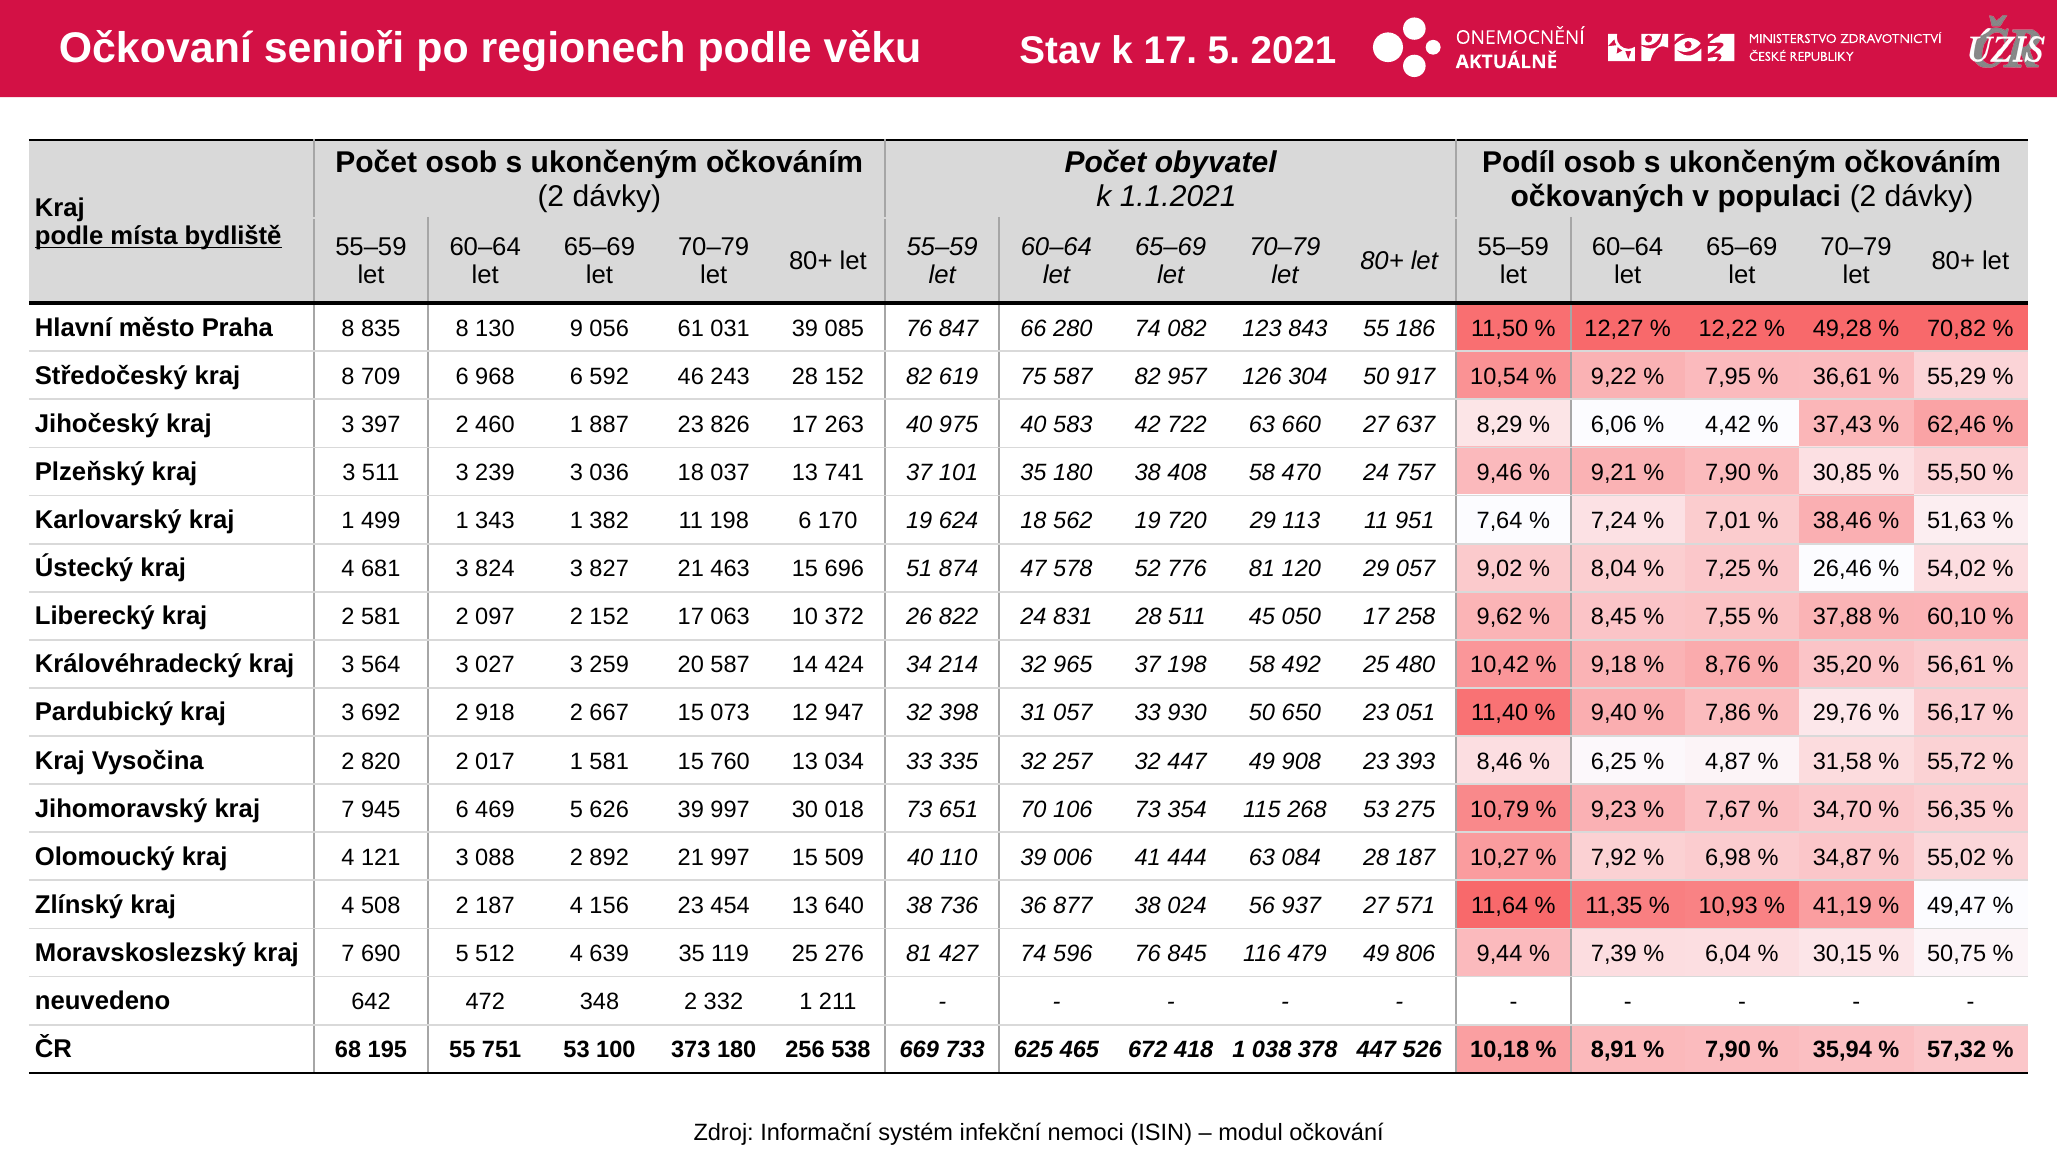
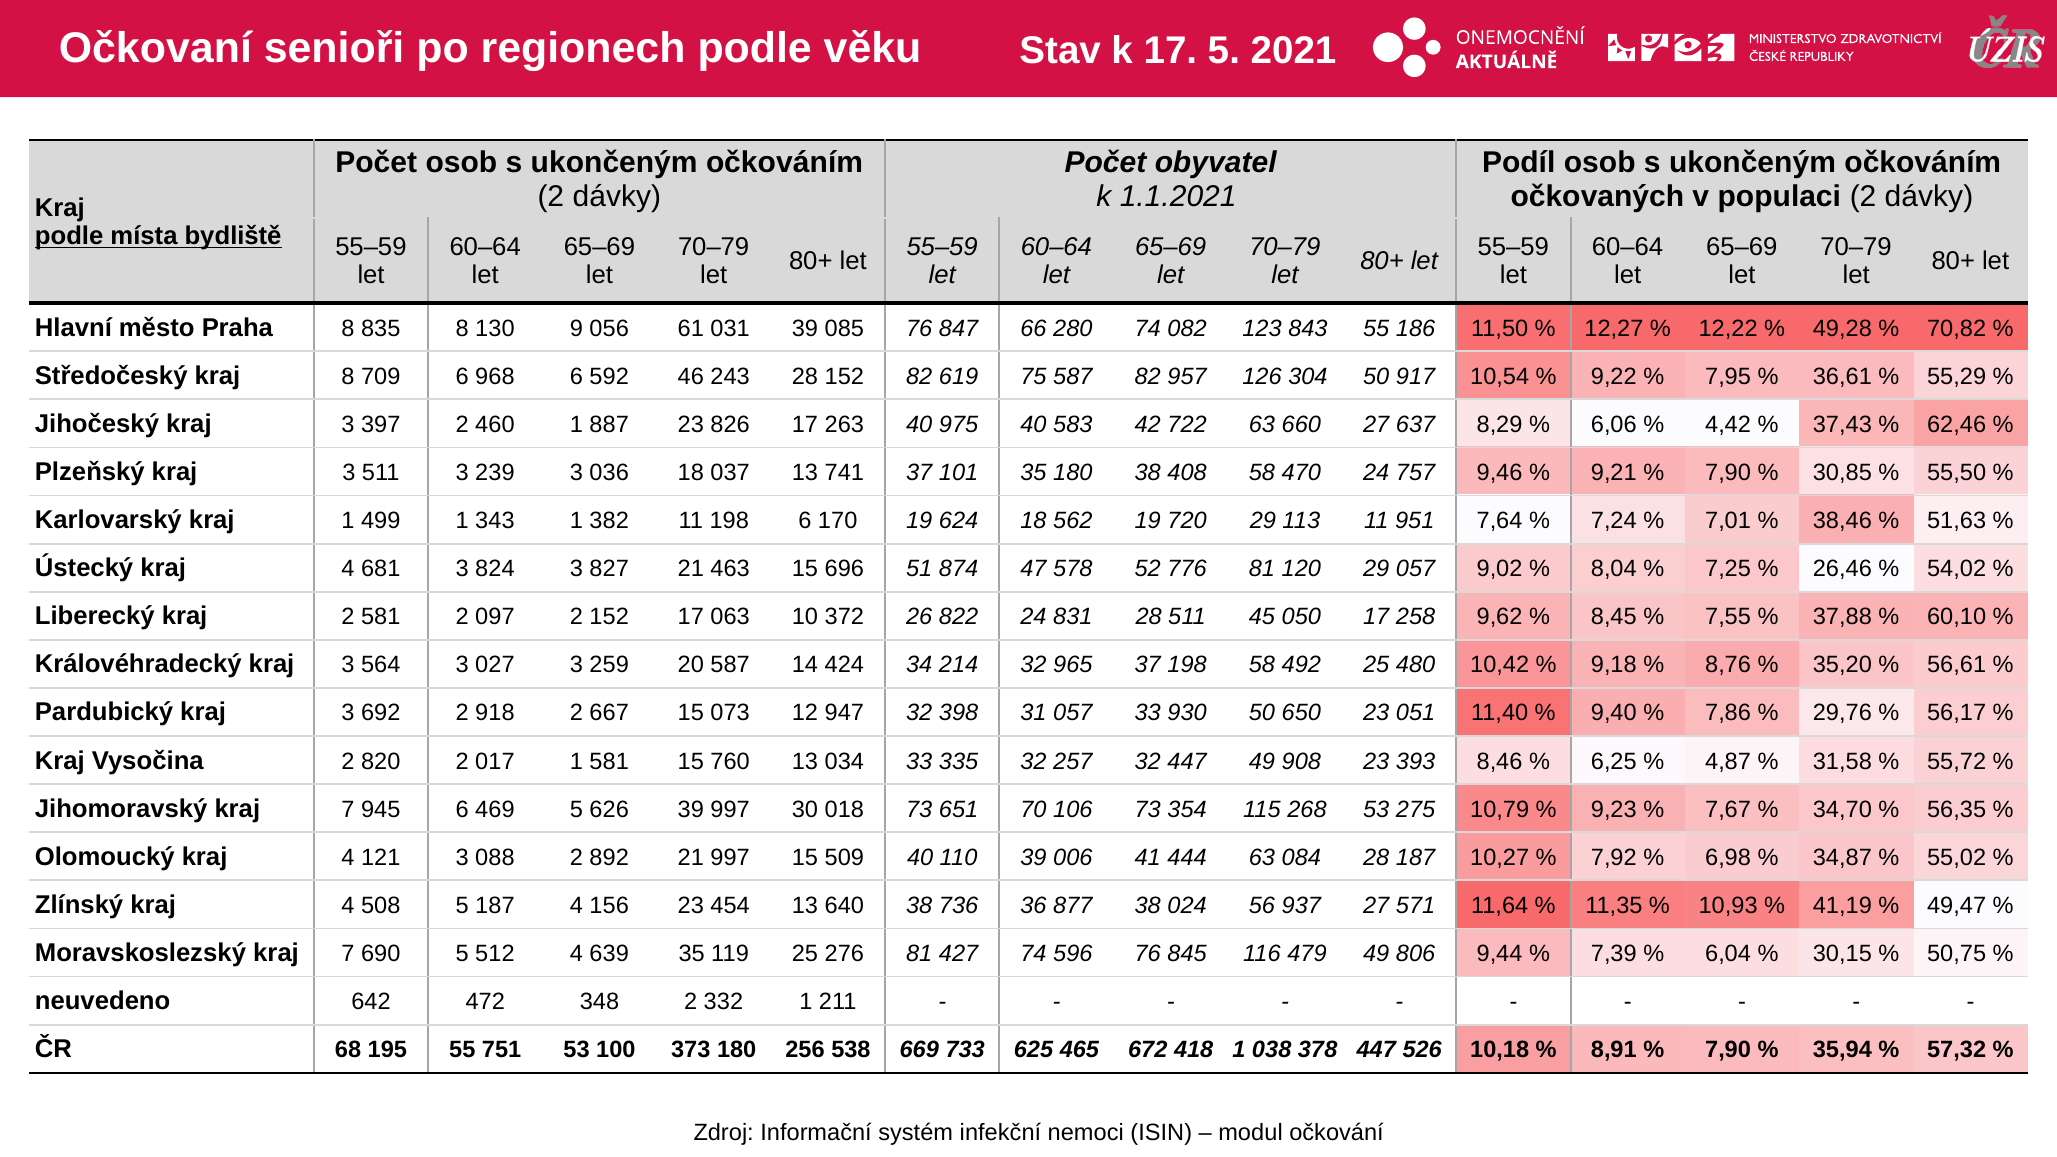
508 2: 2 -> 5 (462, 906)
